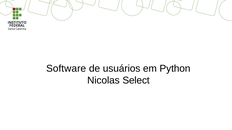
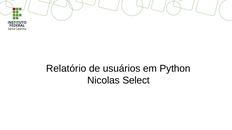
Software: Software -> Relatório (66, 69)
